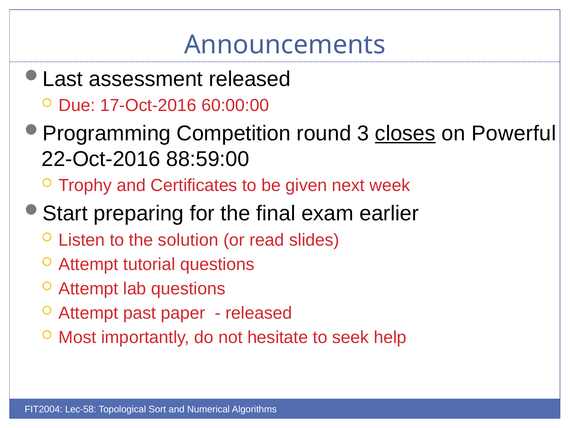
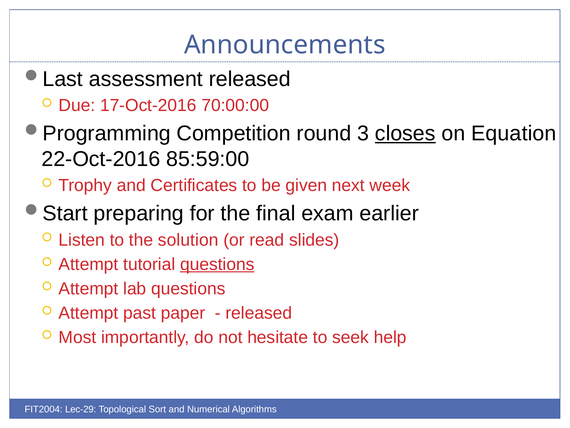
60:00:00: 60:00:00 -> 70:00:00 (235, 105)
Powerful: Powerful -> Equation (514, 133)
88:59:00: 88:59:00 -> 85:59:00 (208, 159)
questions underline: none -> present (217, 264)
Lec-58: Lec-58 -> Lec-29 (81, 409)
